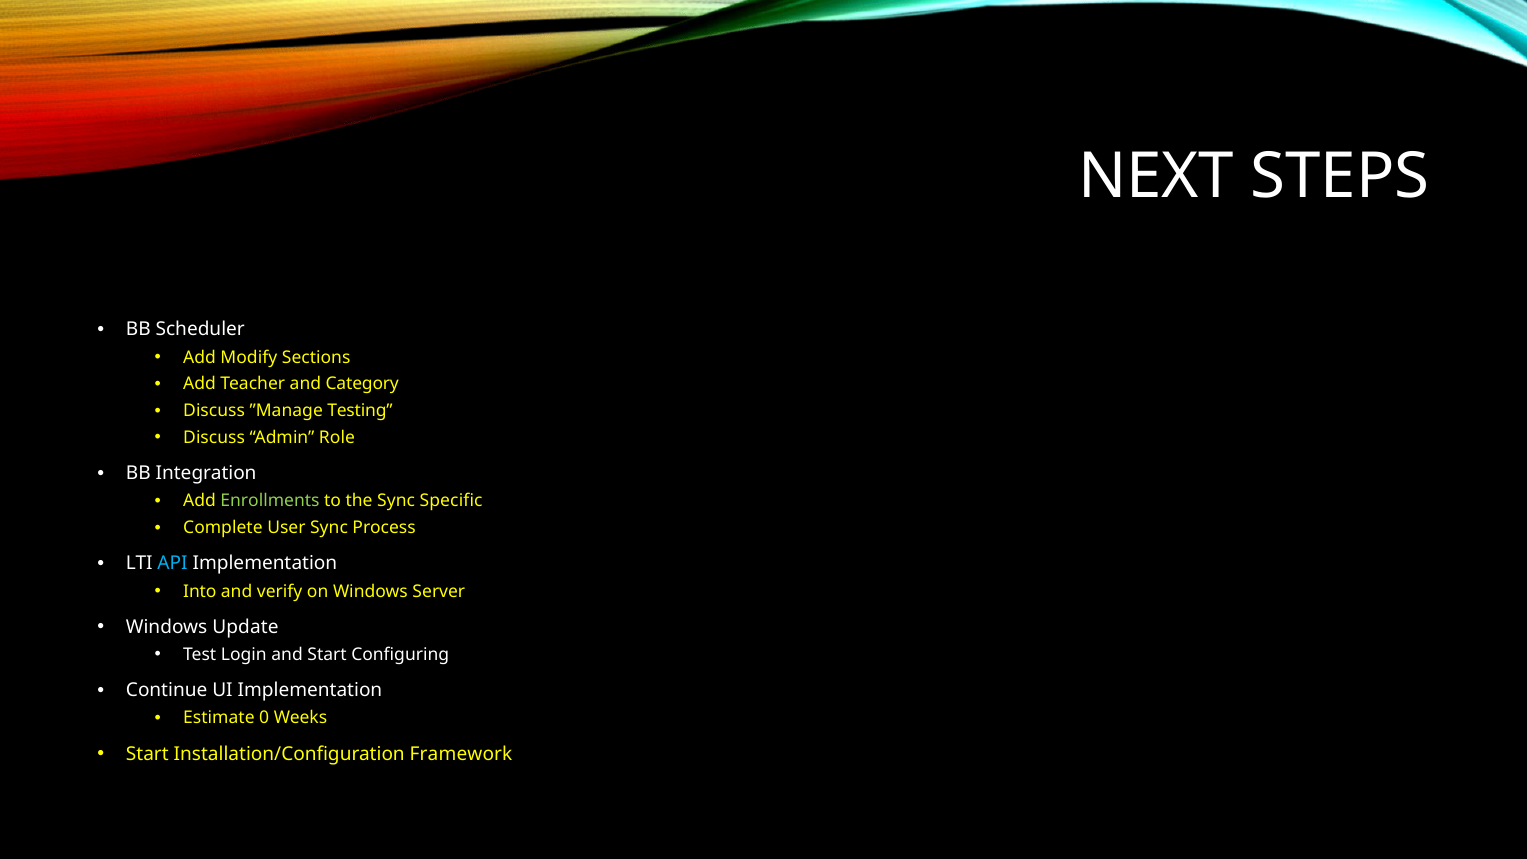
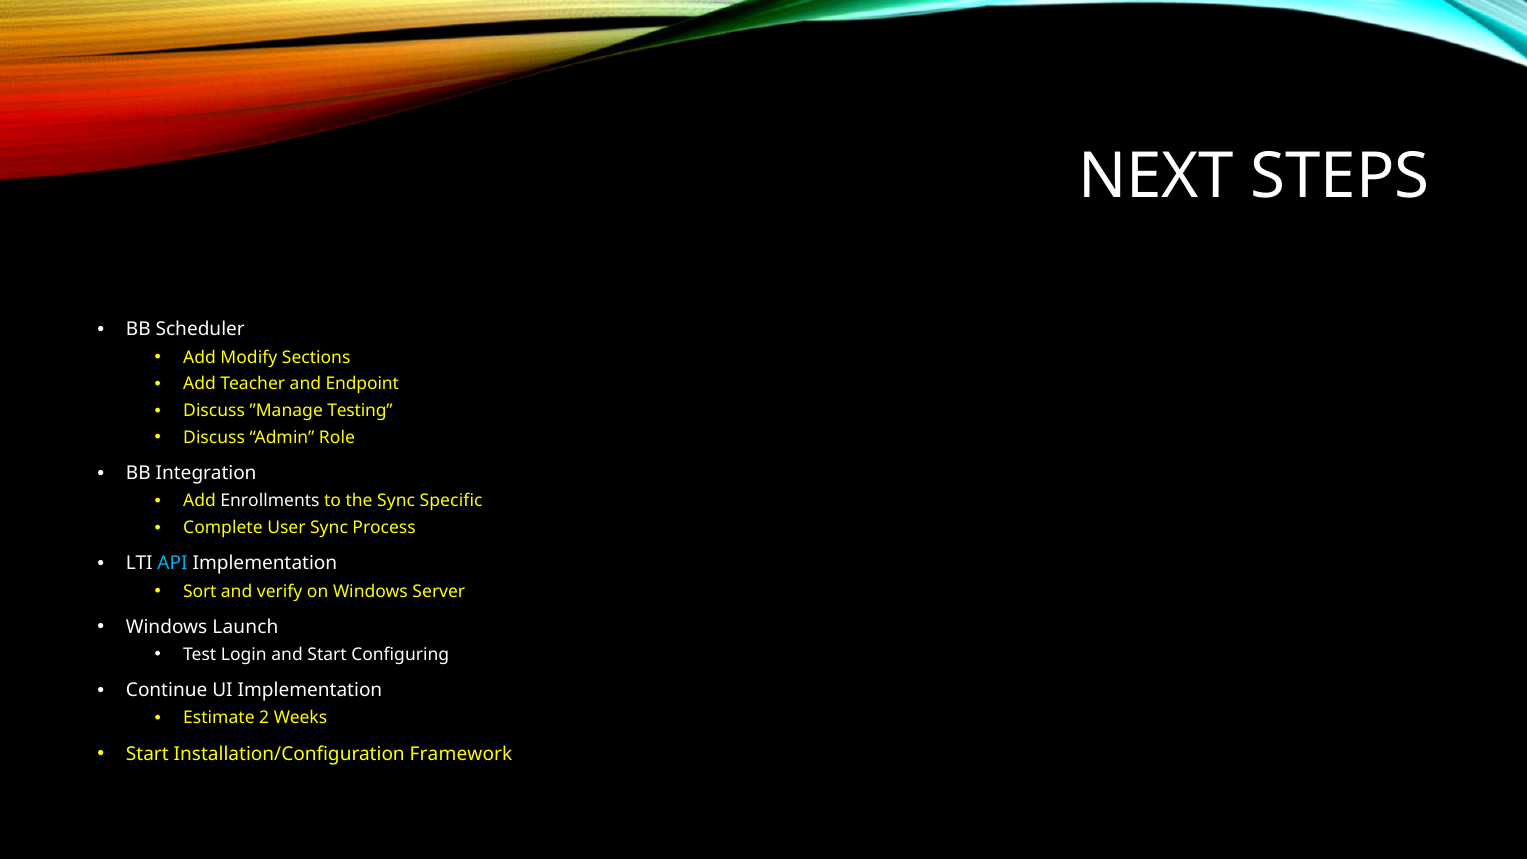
Category: Category -> Endpoint (362, 384)
Enrollments colour: light green -> white (270, 501)
Into: Into -> Sort (200, 591)
Update: Update -> Launch (245, 627)
0: 0 -> 2 (264, 718)
